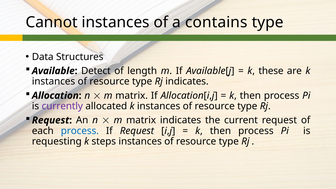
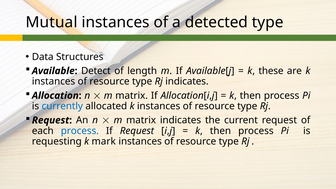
Cannot: Cannot -> Mutual (52, 22)
contains: contains -> detected (216, 22)
currently colour: purple -> blue (62, 106)
steps: steps -> mark (104, 141)
